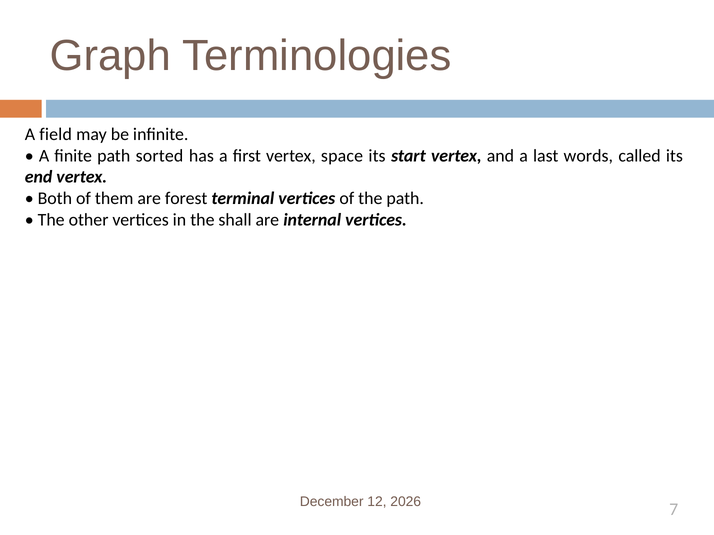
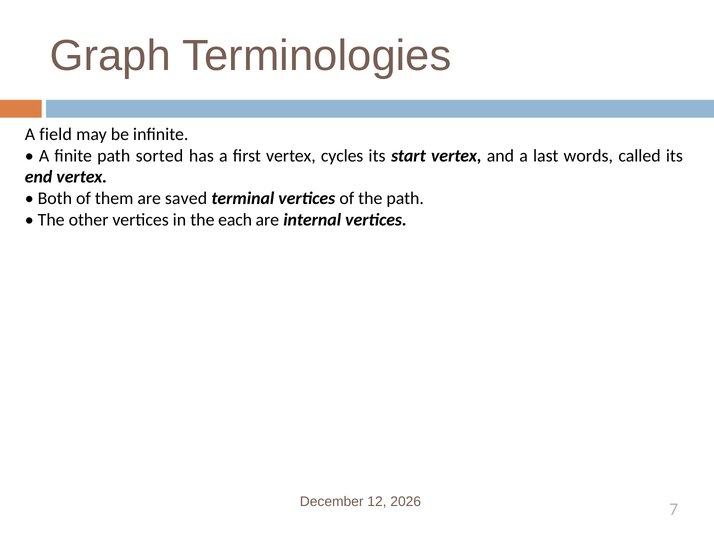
space: space -> cycles (342, 156)
forest: forest -> saved (186, 199)
shall: shall -> each (235, 220)
